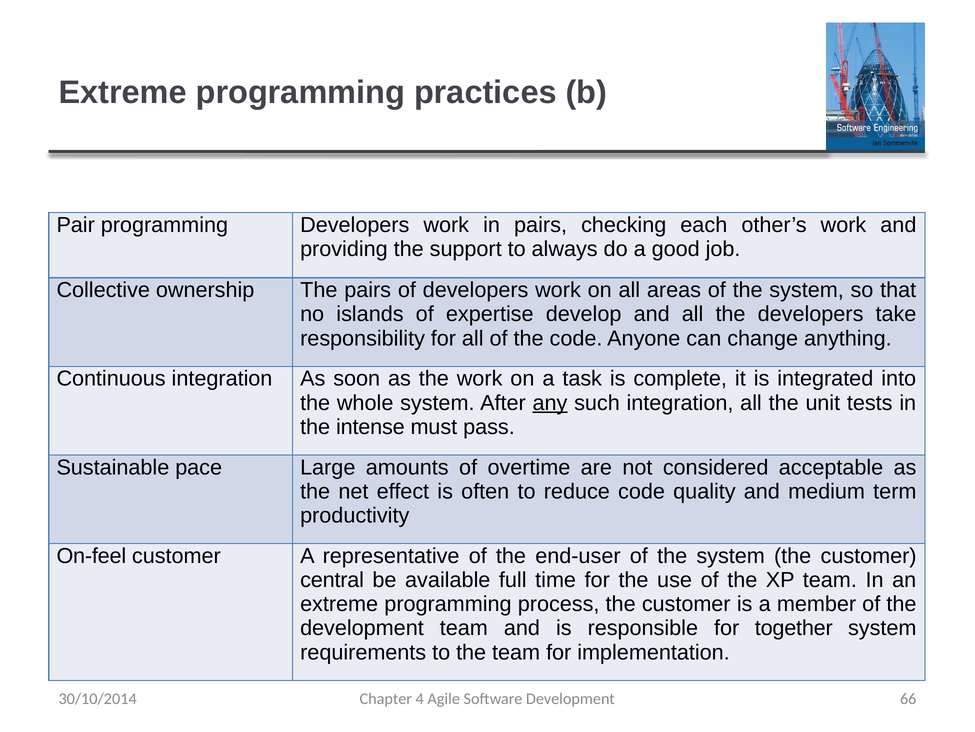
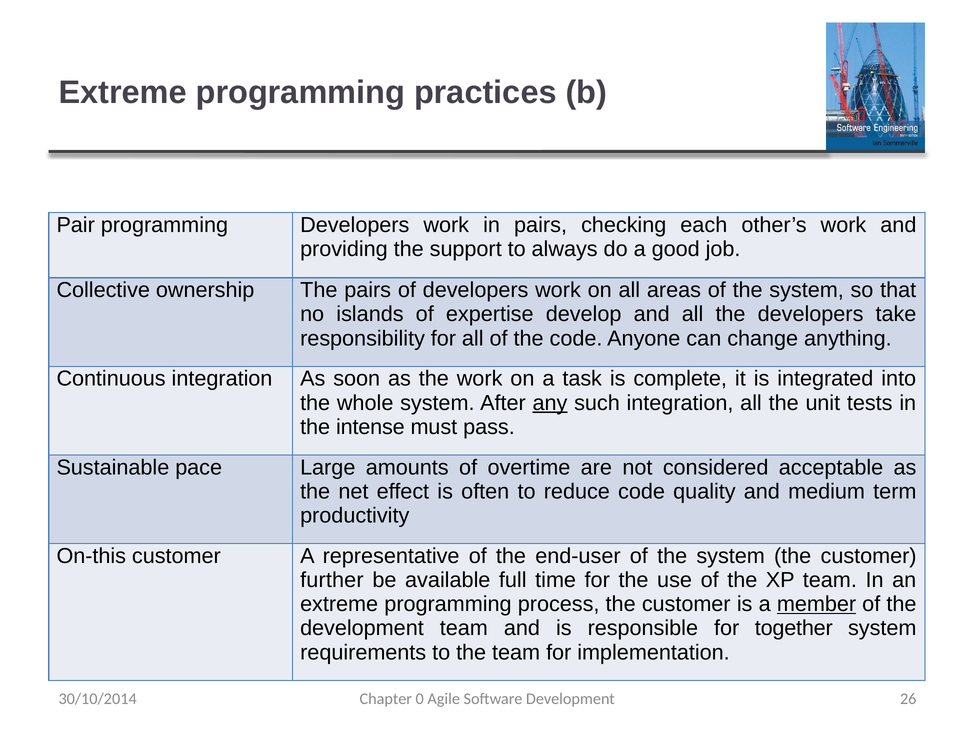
On-feel: On-feel -> On-this (91, 555)
central: central -> further (332, 580)
member underline: none -> present (817, 604)
4: 4 -> 0 (420, 698)
66: 66 -> 26 (908, 698)
